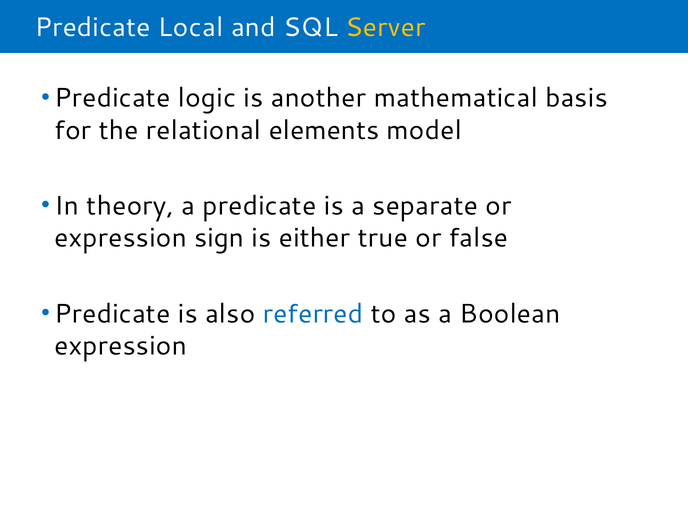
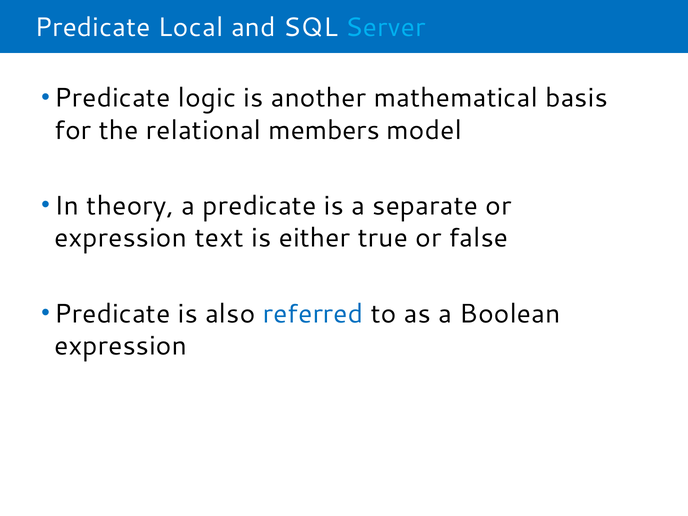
Server colour: yellow -> light blue (385, 27)
elements: elements -> members (324, 130)
sign: sign -> text (219, 238)
